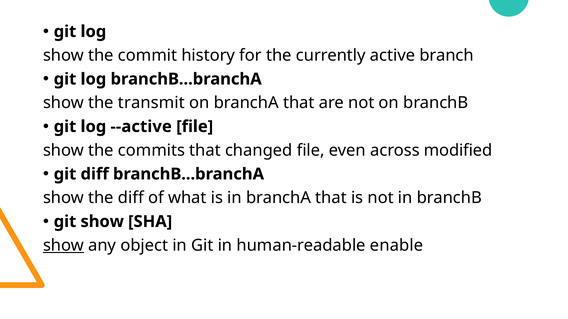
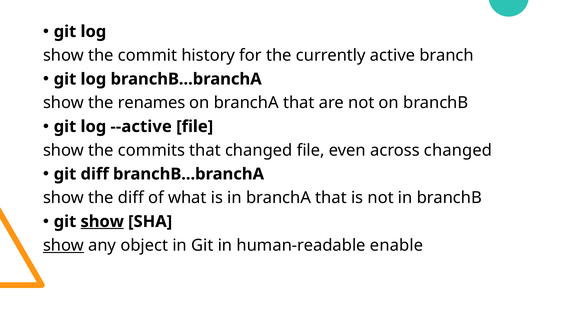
transmit: transmit -> renames (152, 103)
across modified: modified -> changed (458, 151)
show underline: none -> present (102, 222)
